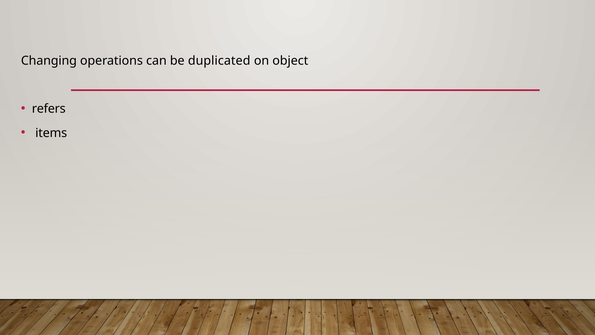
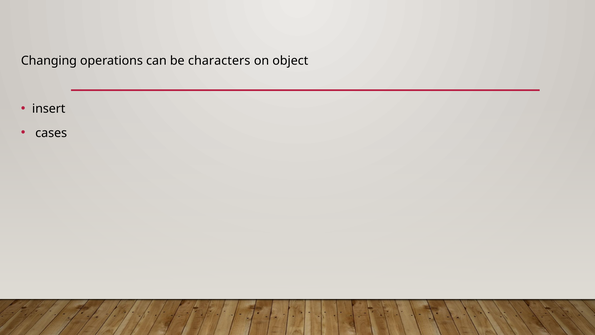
duplicated: duplicated -> characters (219, 61)
refers: refers -> insert (49, 109)
items: items -> cases (51, 133)
